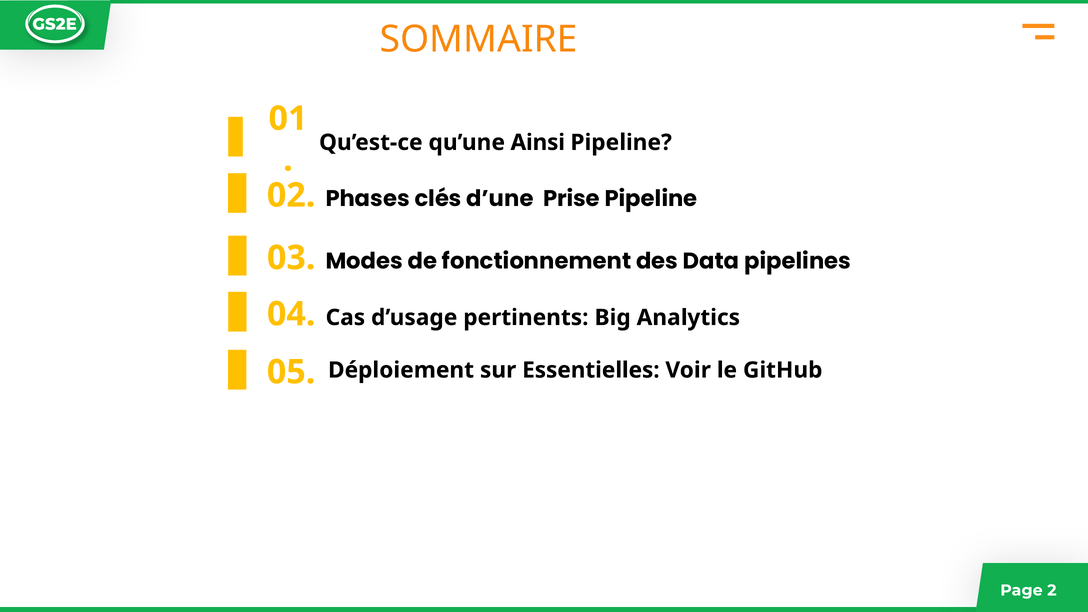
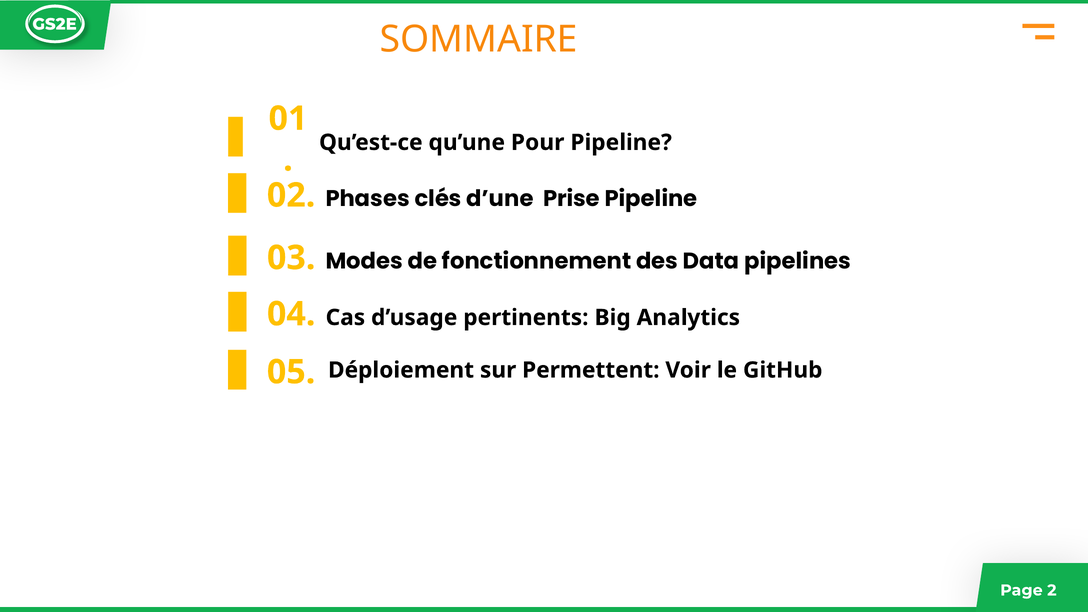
Ainsi: Ainsi -> Pour (538, 142)
Essentielles: Essentielles -> Permettent (591, 370)
